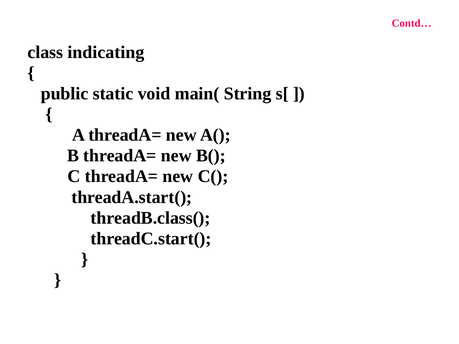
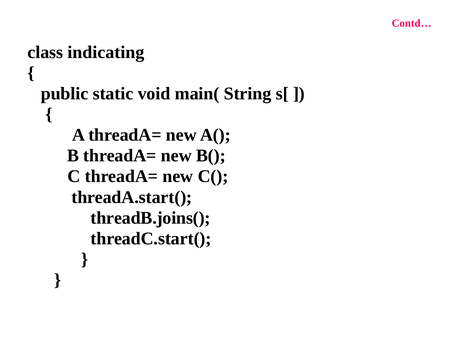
threadB.class(: threadB.class( -> threadB.joins( (151, 218)
